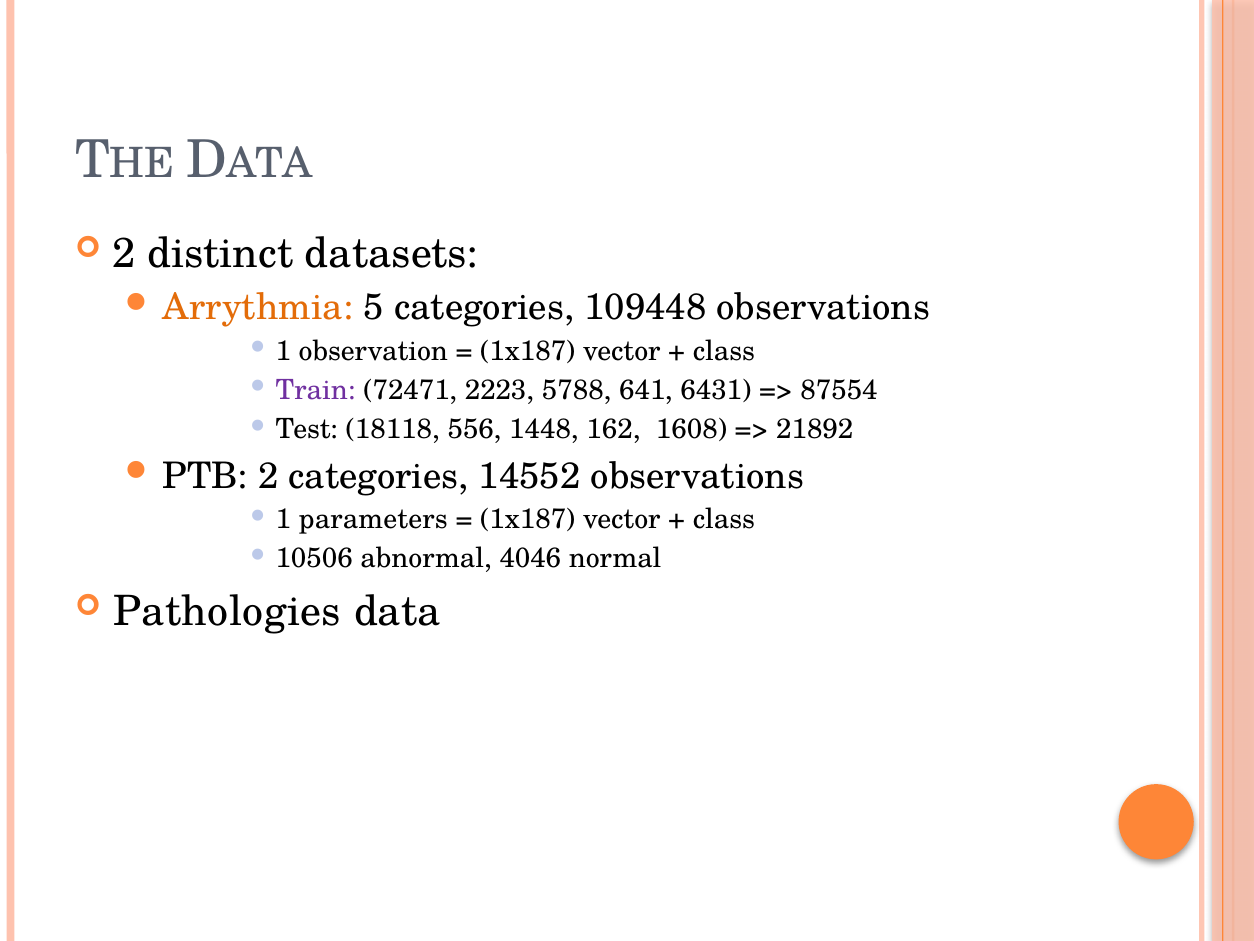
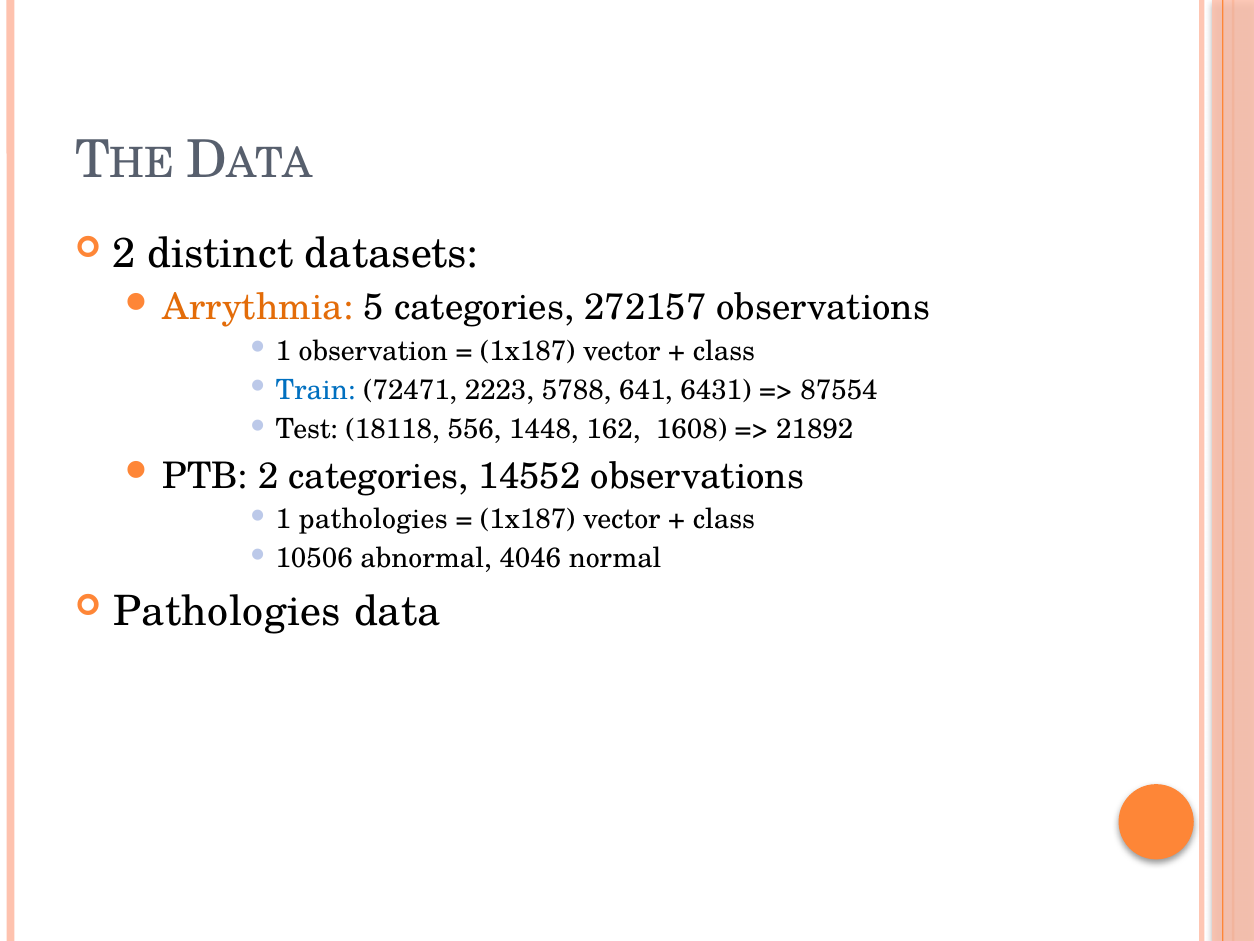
109448: 109448 -> 272157 (645, 308)
Train colour: purple -> blue (316, 390)
1 parameters: parameters -> pathologies (373, 519)
